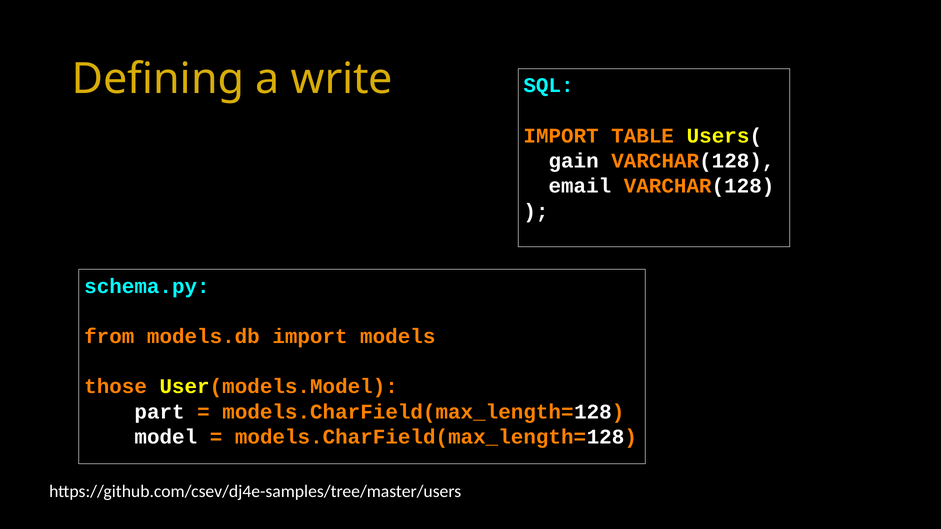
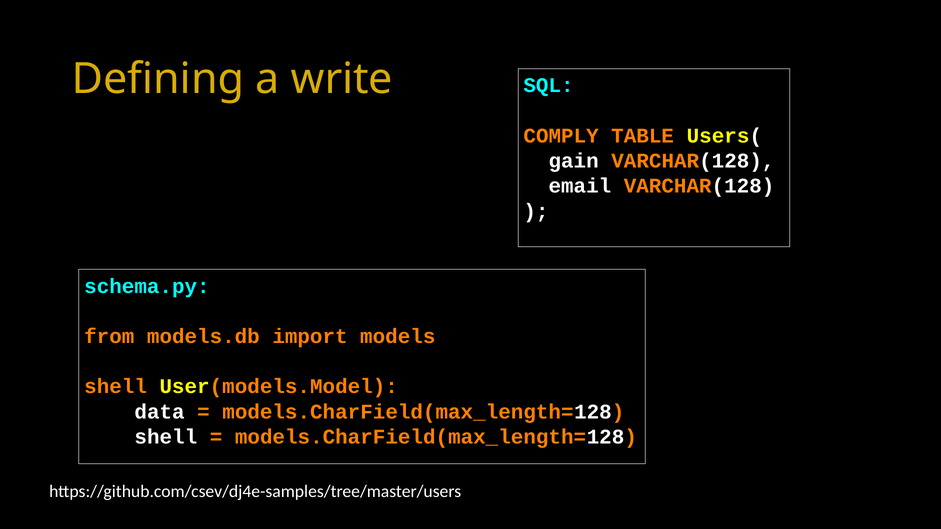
IMPORT: IMPORT -> COMPLY (561, 136)
those: those -> shell (116, 387)
part: part -> data (160, 412)
model: model -> shell (166, 437)
